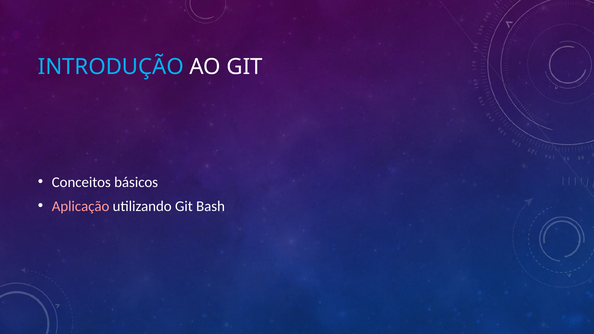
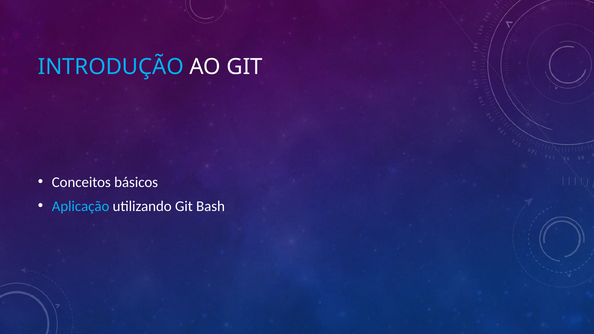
Aplicação colour: pink -> light blue (81, 206)
